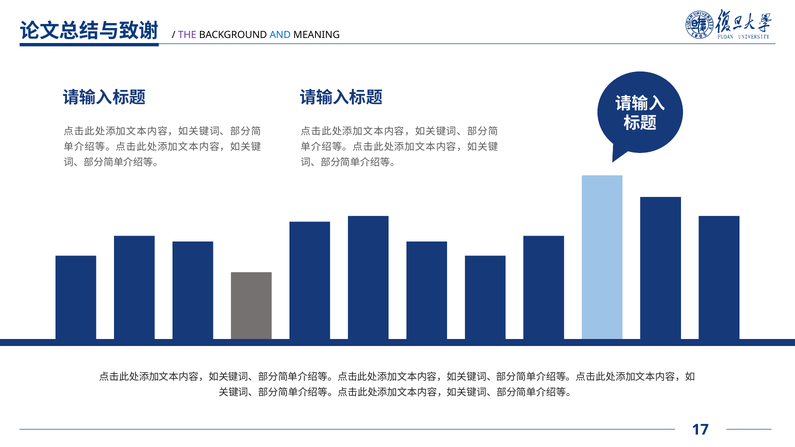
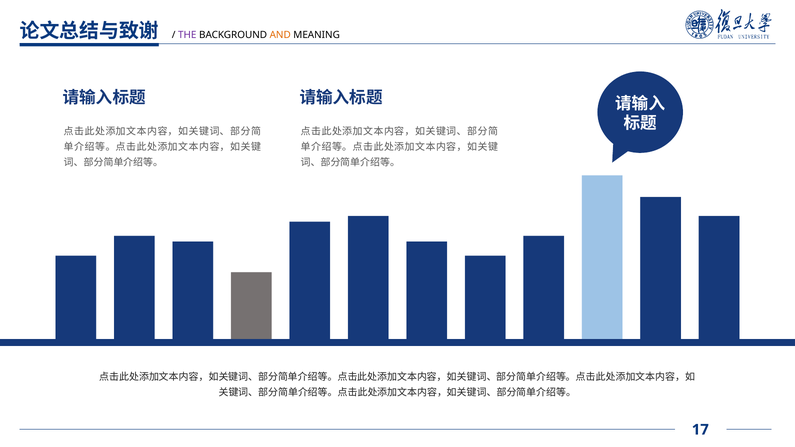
AND colour: blue -> orange (280, 35)
